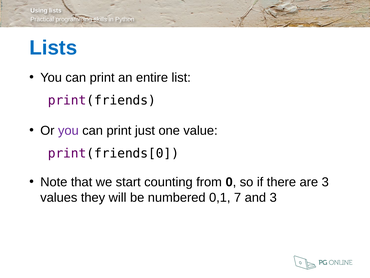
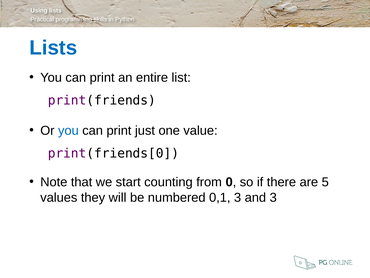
you colour: purple -> blue (68, 130)
are 3: 3 -> 5 (325, 182)
0,1 7: 7 -> 3 (238, 197)
